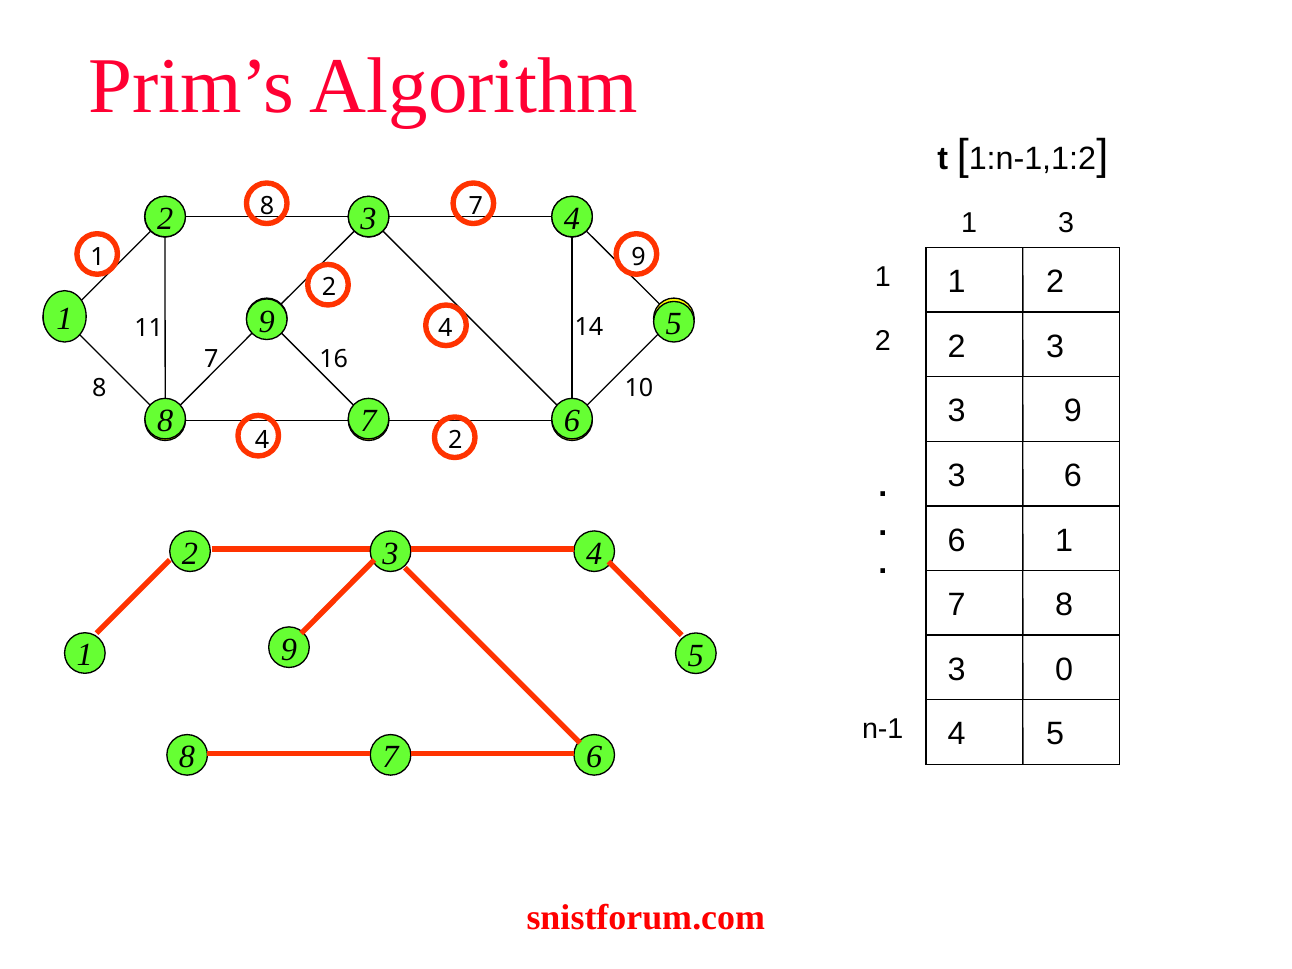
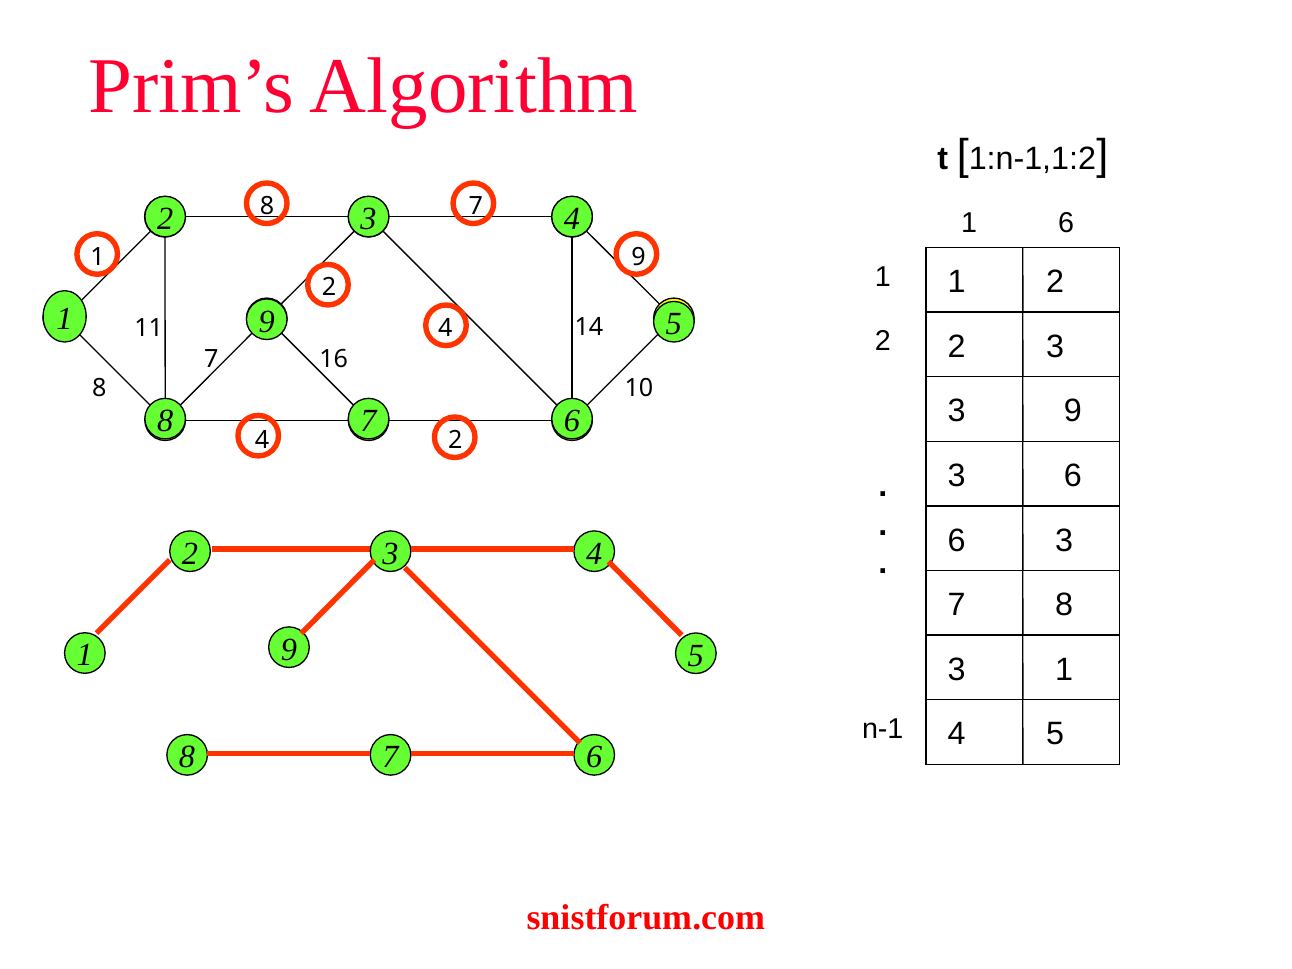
1 3: 3 -> 6 (1066, 223)
1: 1 -> 3 (1064, 541)
3 0: 0 -> 1 (1064, 670)
